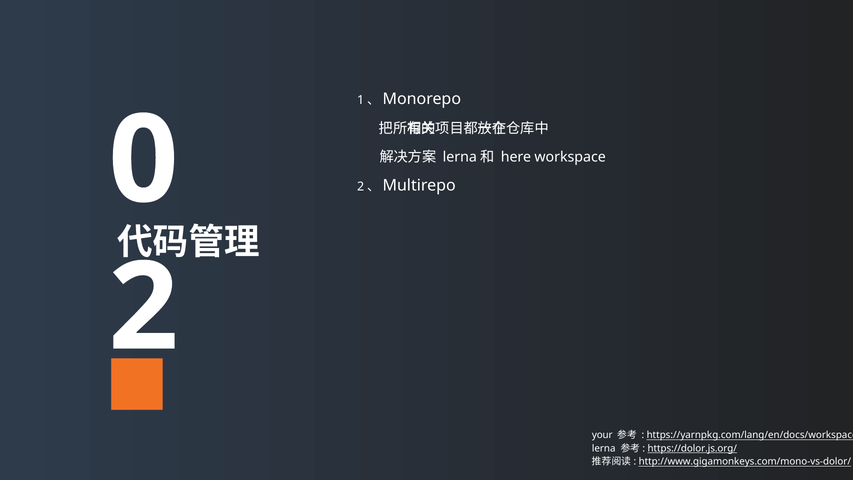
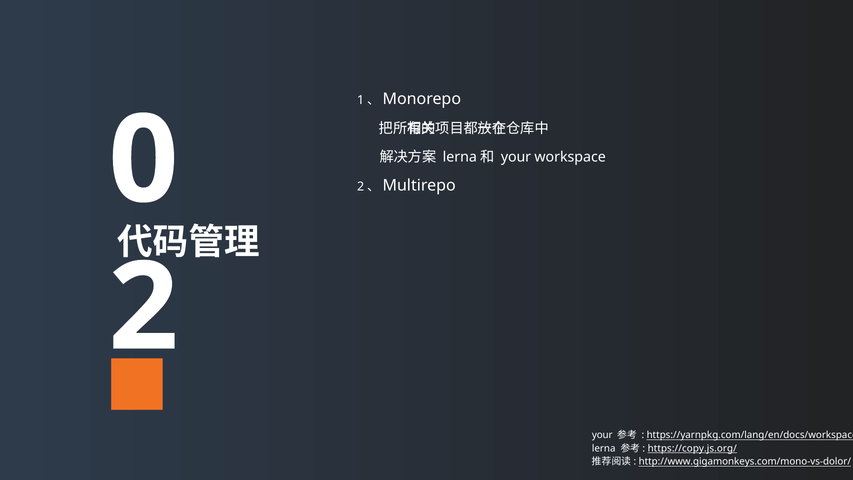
here: here -> your (516, 157)
https://dolor.js.org/: https://dolor.js.org/ -> https://copy.js.org/ (692, 448)
